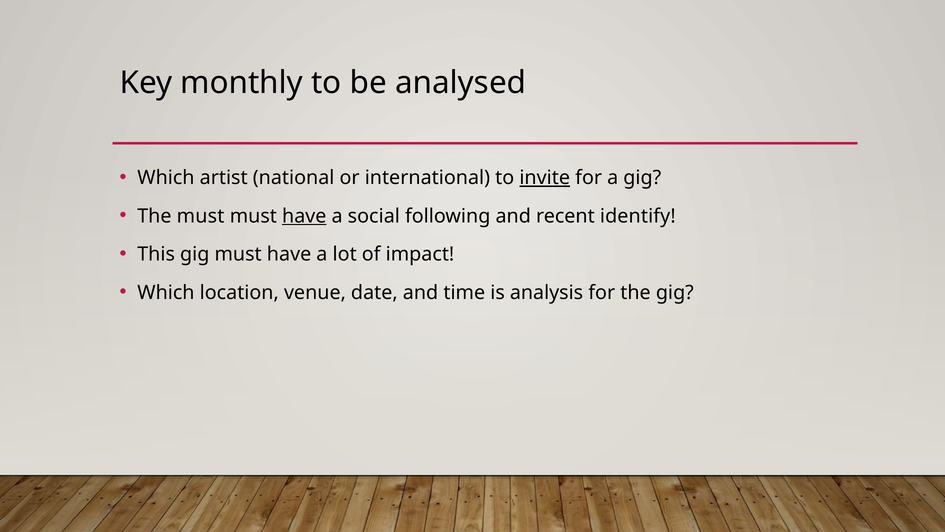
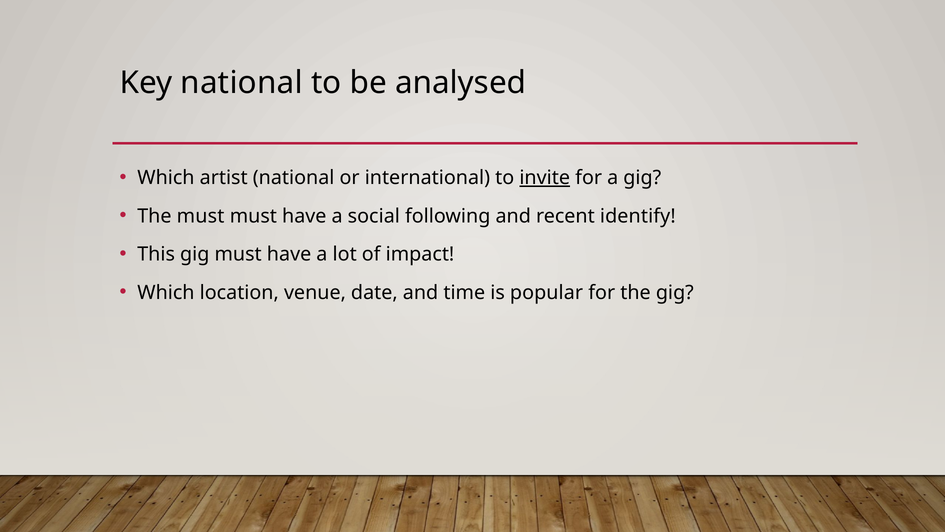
Key monthly: monthly -> national (242, 83)
have underline: present -> none (304, 216)
analysis: analysis -> popular (546, 292)
